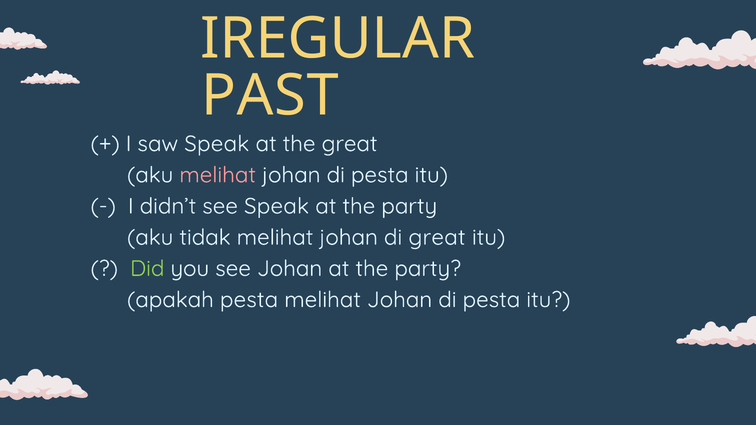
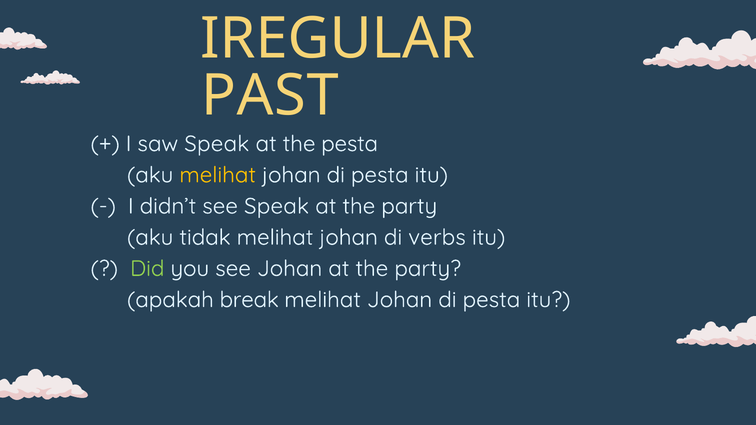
the great: great -> pesta (350, 144)
melihat colour: pink -> yellow (218, 175)
di great: great -> verbs (437, 238)
apakah pesta: pesta -> break (249, 300)
